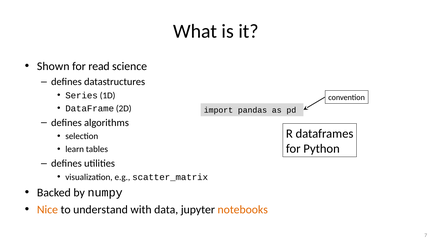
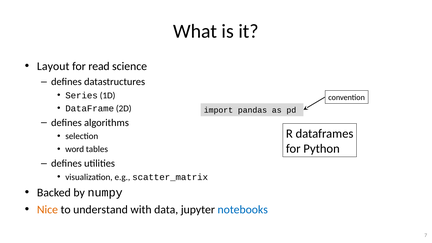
Shown: Shown -> Layout (53, 66)
learn: learn -> word (75, 149)
notebooks colour: orange -> blue (243, 210)
